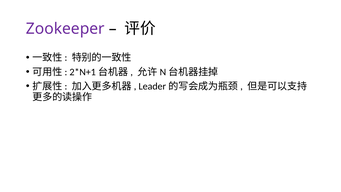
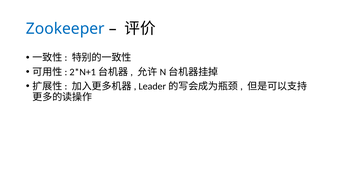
Zookeeper colour: purple -> blue (65, 29)
